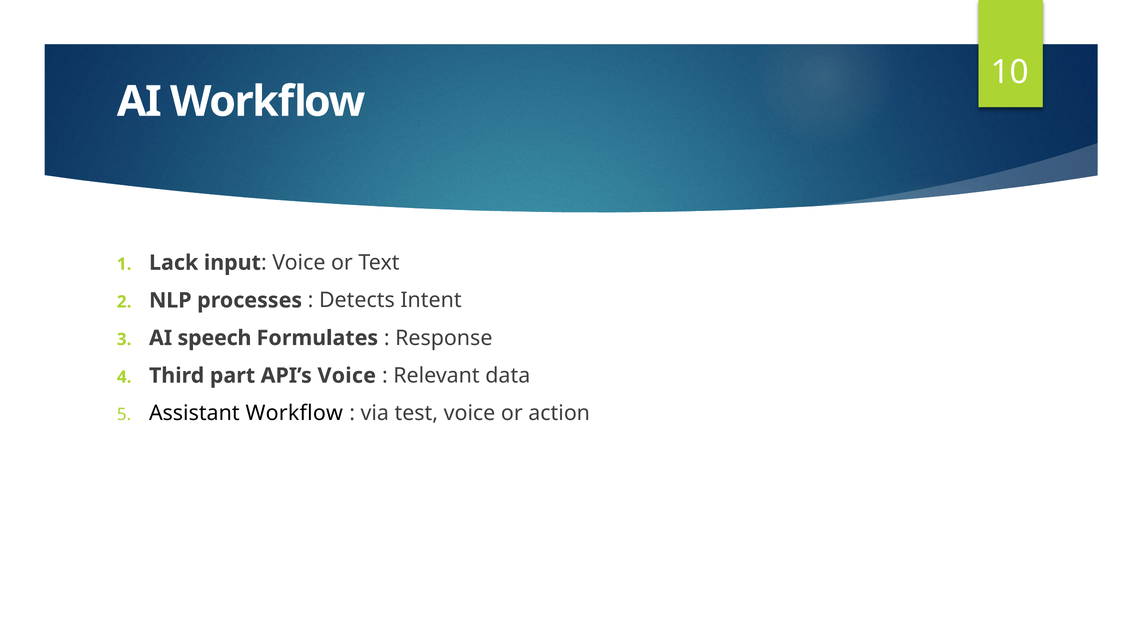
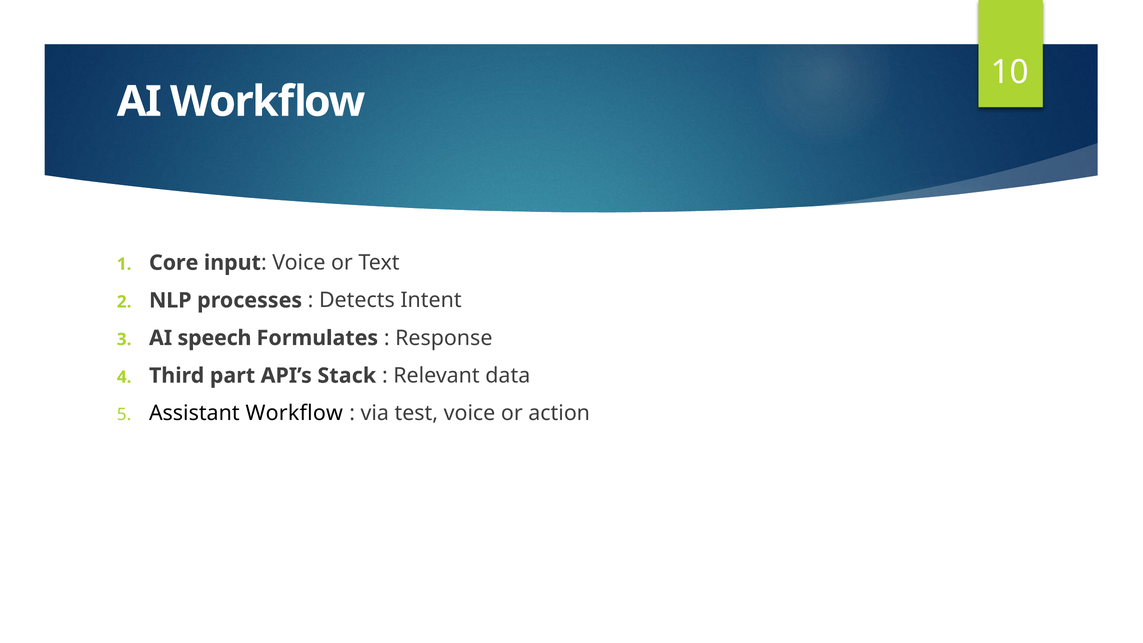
Lack: Lack -> Core (174, 263)
API’s Voice: Voice -> Stack (347, 376)
